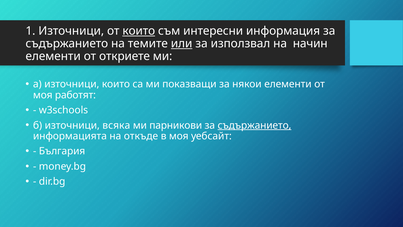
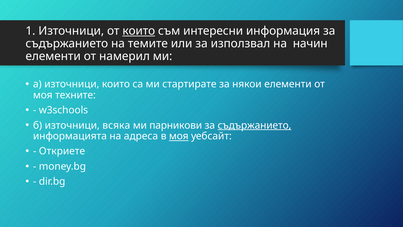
или underline: present -> none (182, 44)
откриете: откриете -> намерил (124, 56)
показващи: показващи -> стартирате (189, 84)
работят: работят -> техните (75, 95)
откъде: откъде -> адреса (141, 136)
моя underline: none -> present (179, 136)
България: България -> Откриете (62, 151)
